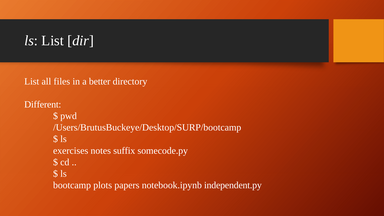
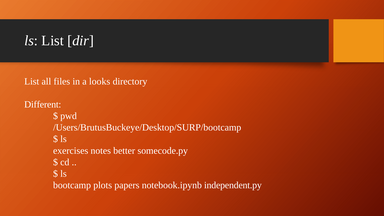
better: better -> looks (100, 81)
suffix: suffix -> better (124, 151)
